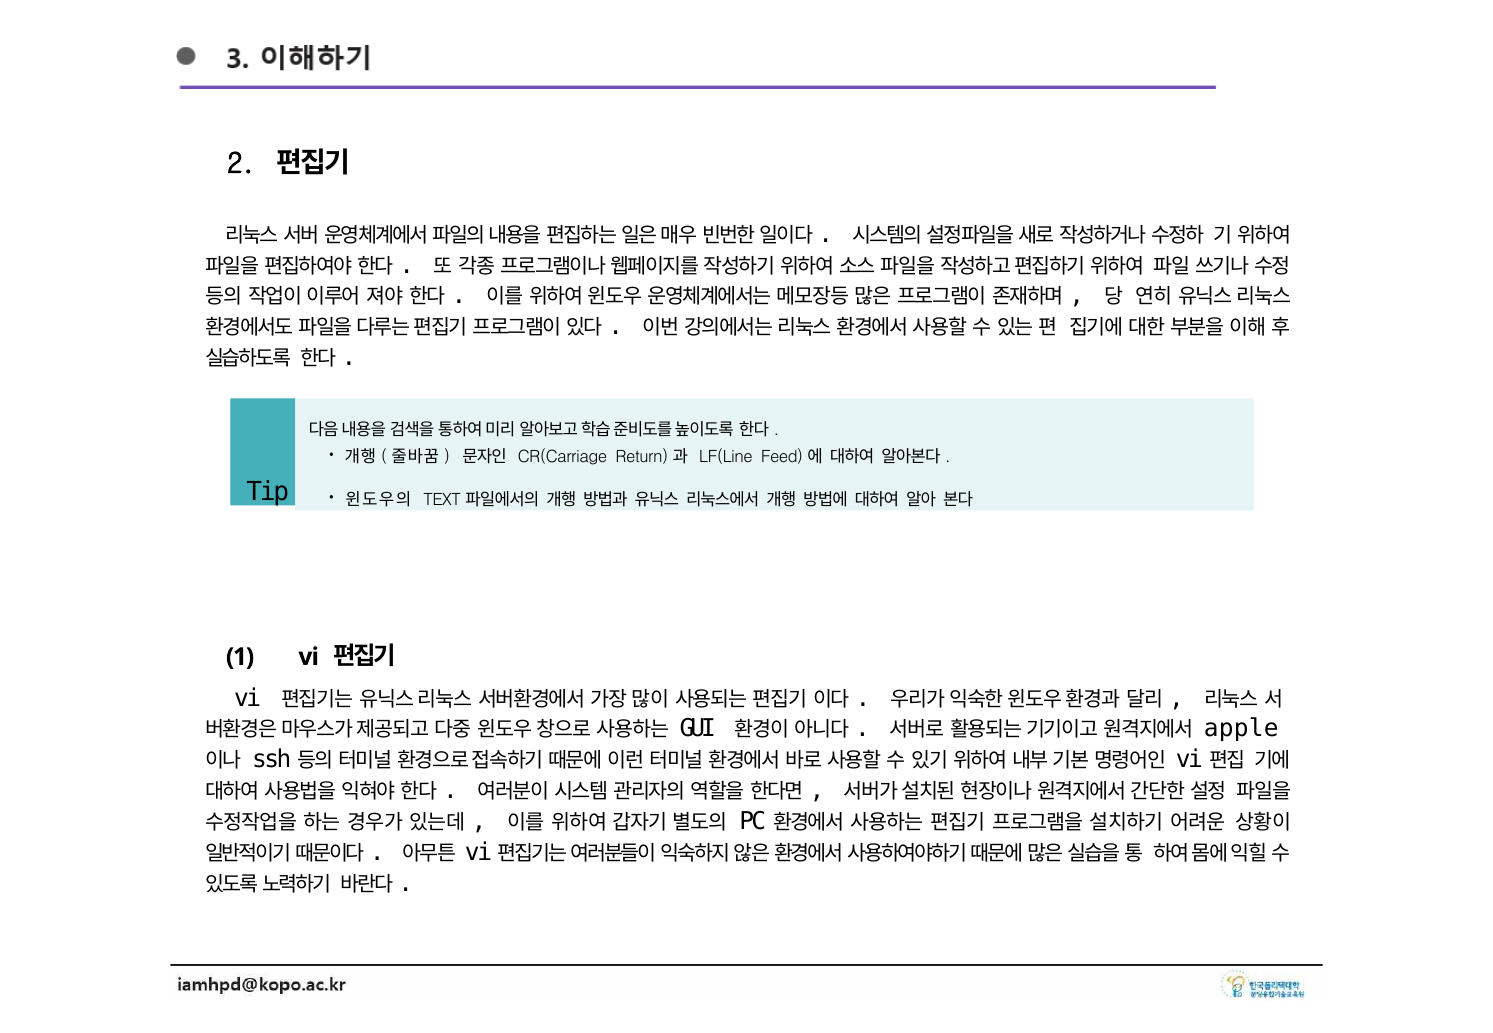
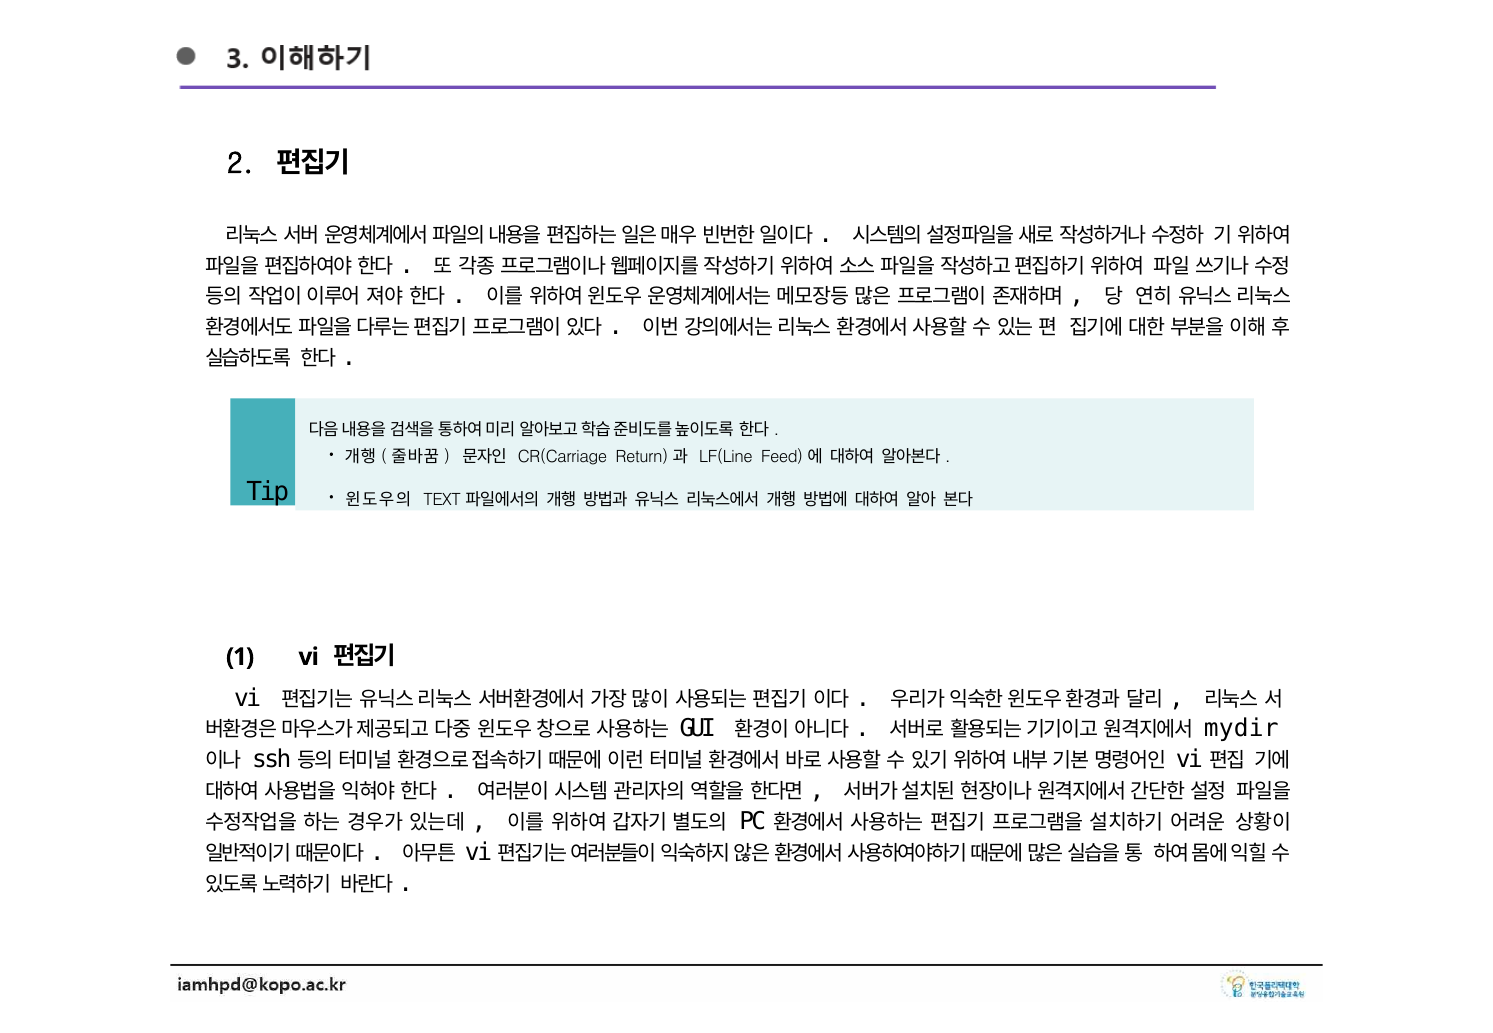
apple: apple -> mydir (1241, 729)
